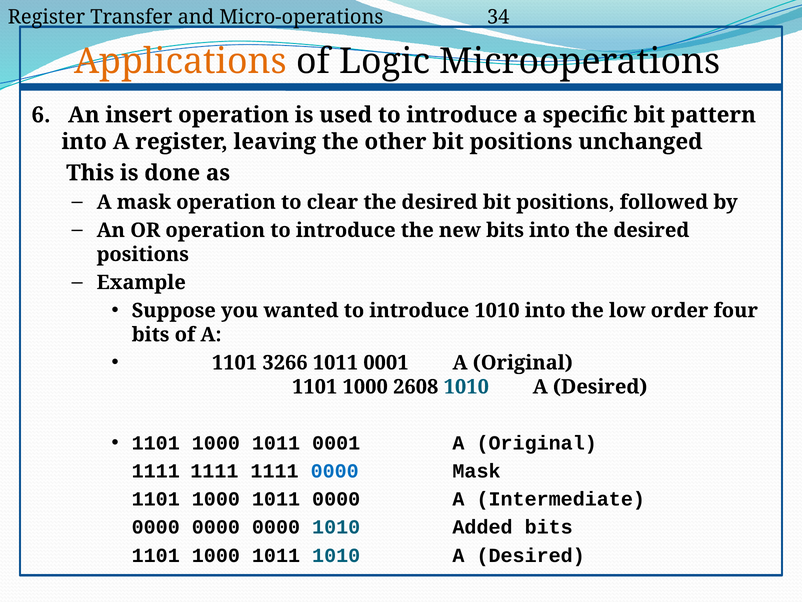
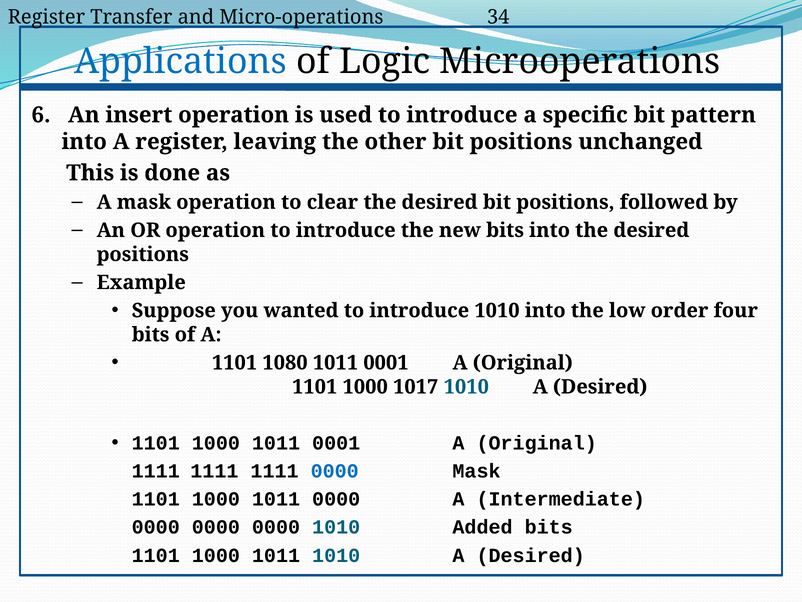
Applications colour: orange -> blue (181, 61)
3266: 3266 -> 1080 (285, 362)
2608: 2608 -> 1017 (416, 387)
